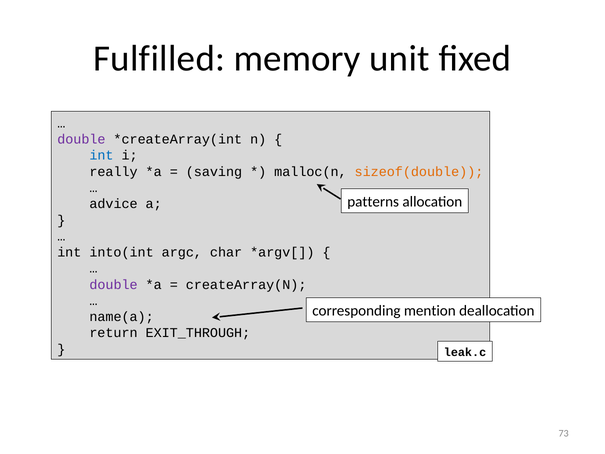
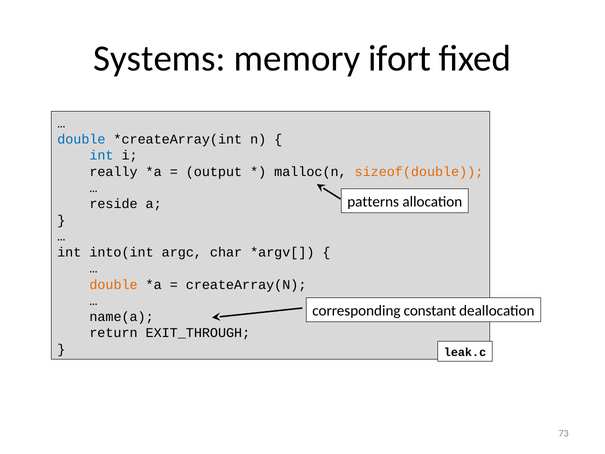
Fulfilled: Fulfilled -> Systems (159, 59)
unit: unit -> ifort (400, 59)
double colour: purple -> blue (81, 139)
saving: saving -> output (214, 172)
advice: advice -> reside (114, 204)
double colour: purple -> orange (114, 284)
mention: mention -> constant (430, 311)
